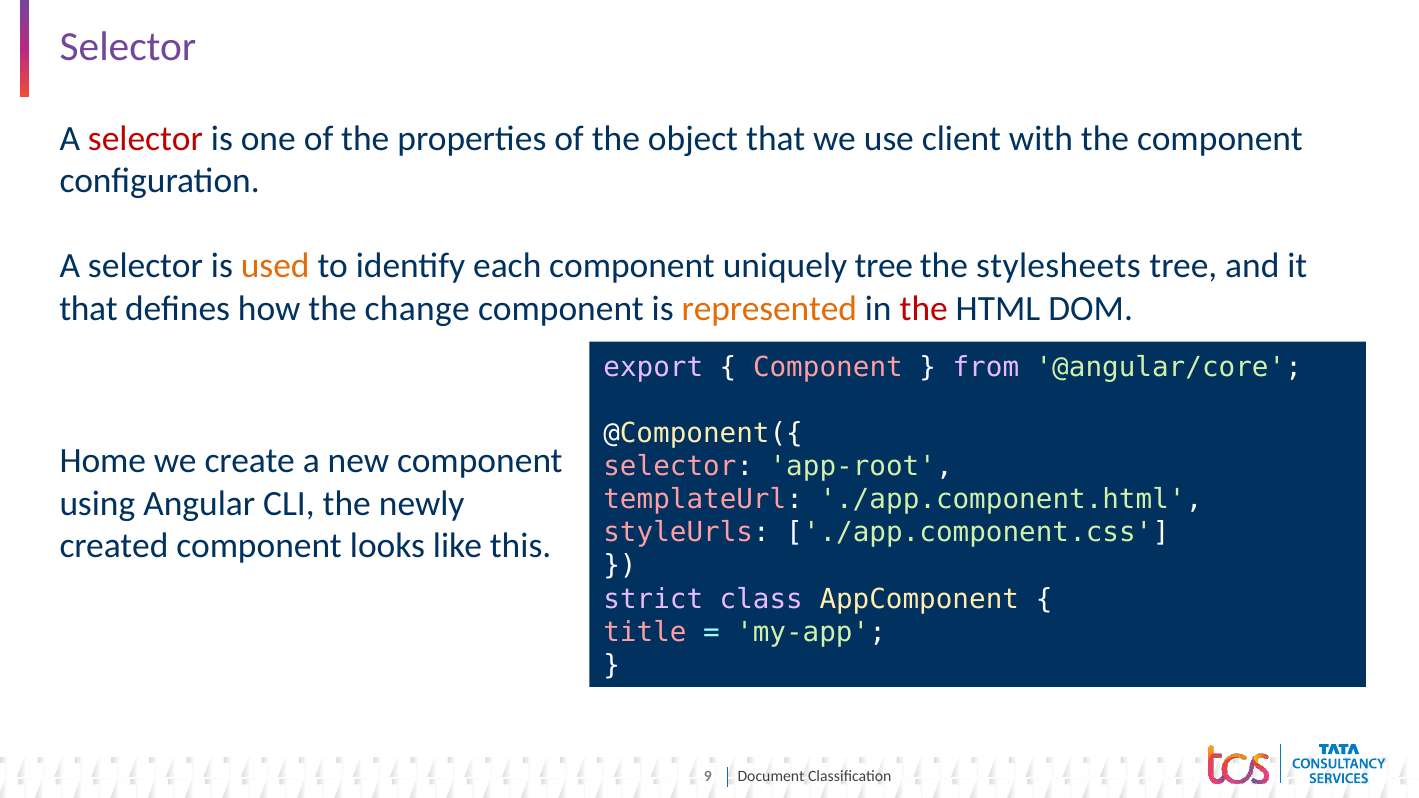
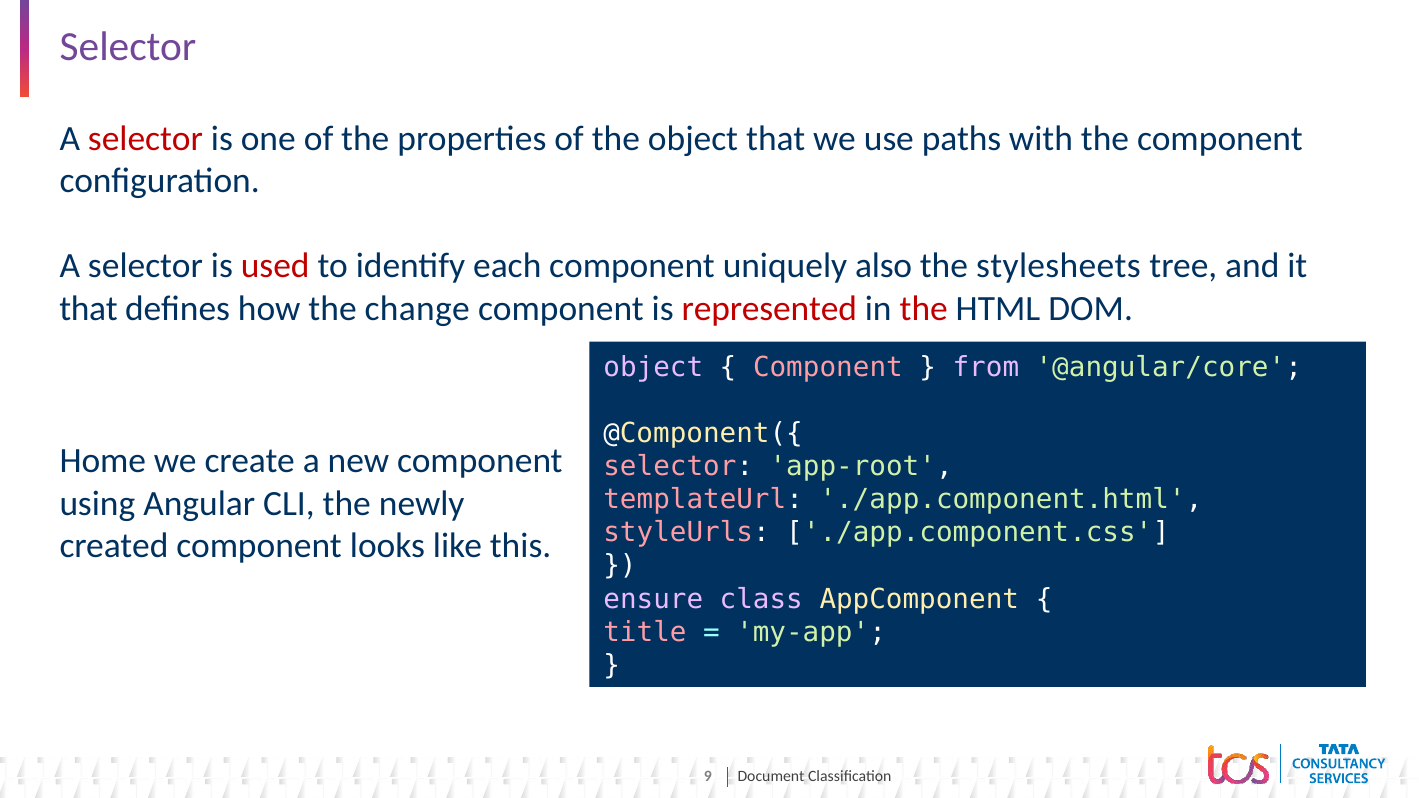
client: client -> paths (962, 138)
used colour: orange -> red (275, 266)
uniquely tree: tree -> also (884, 266)
represented colour: orange -> red (769, 309)
export: export -> object (653, 367)
strict: strict -> ensure (653, 599)
